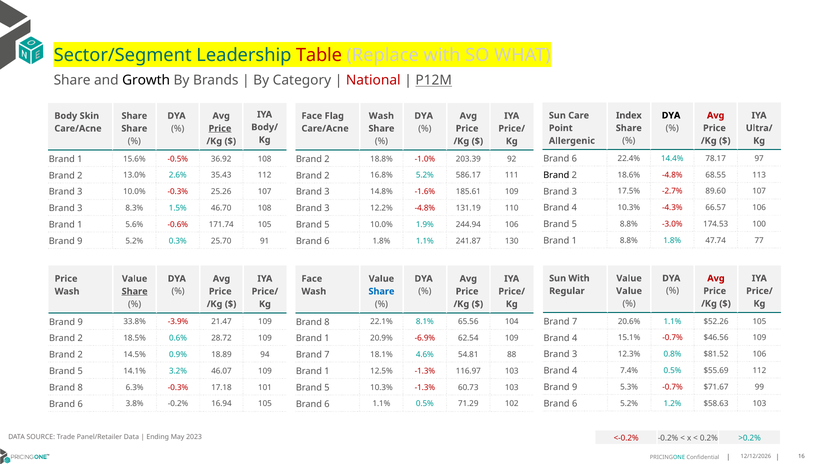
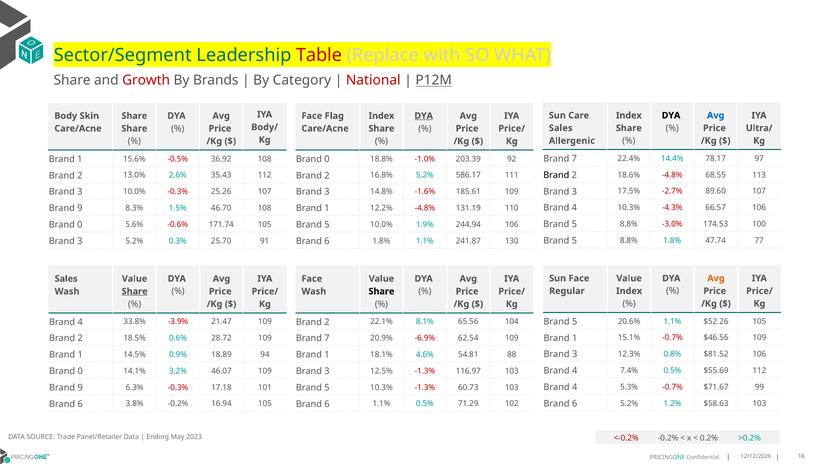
Growth colour: black -> red (146, 80)
Avg colour: red -> blue (716, 115)
Wash: Wash -> Index (381, 116)
DYA underline: none -> present (424, 116)
Point: Point -> Sales (561, 128)
Price underline: present -> none (220, 129)
6: 6 -> 7 (574, 159)
2: 2 -> 0 (327, 159)
3: 3 -> 9 (80, 208)
3: 3 -> 1 (327, 208)
1: 1 -> 0 (80, 225)
1: 1 -> 5 (574, 241)
9: 9 -> 3 (80, 241)
Sun With: With -> Face (579, 278)
Avg colour: red -> orange (716, 278)
Price: Price -> Sales (66, 279)
Value: Value -> Index (629, 291)
Share colour: blue -> black (381, 291)
7: 7 -> 5 (575, 322)
9: 9 -> 4 (80, 322)
8: 8 -> 2 (327, 322)
4: 4 -> 1 (575, 338)
1: 1 -> 7 (327, 338)
2: 2 -> 1 (80, 355)
7: 7 -> 1 (327, 355)
5: 5 -> 0 (80, 371)
1: 1 -> 3 (327, 371)
9: 9 -> 4 (575, 387)
8: 8 -> 9 (80, 388)
